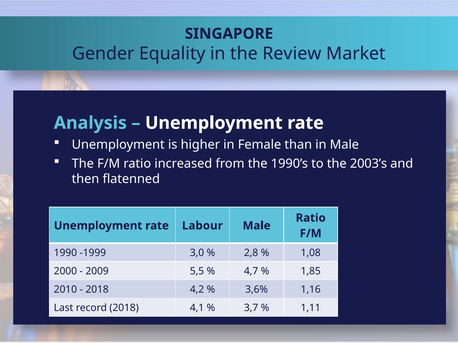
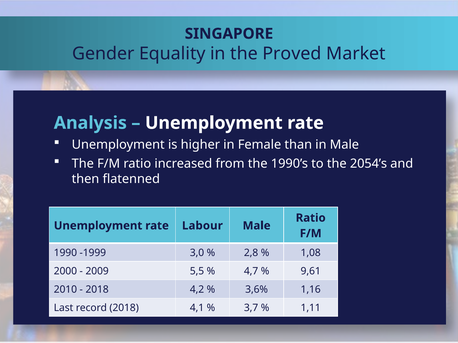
Review: Review -> Proved (292, 54)
2003’s: 2003’s -> 2054’s (369, 164)
1,85: 1,85 -> 9,61 (311, 272)
